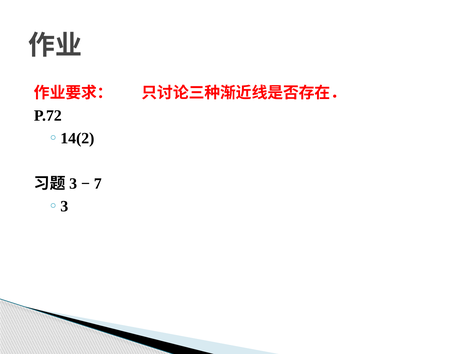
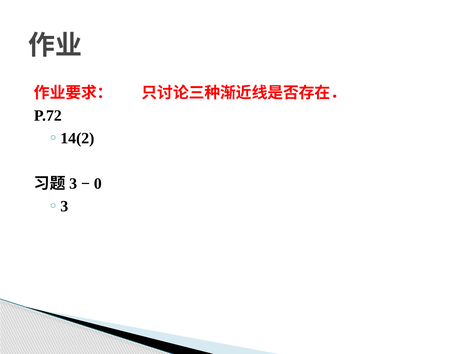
7: 7 -> 0 (98, 184)
